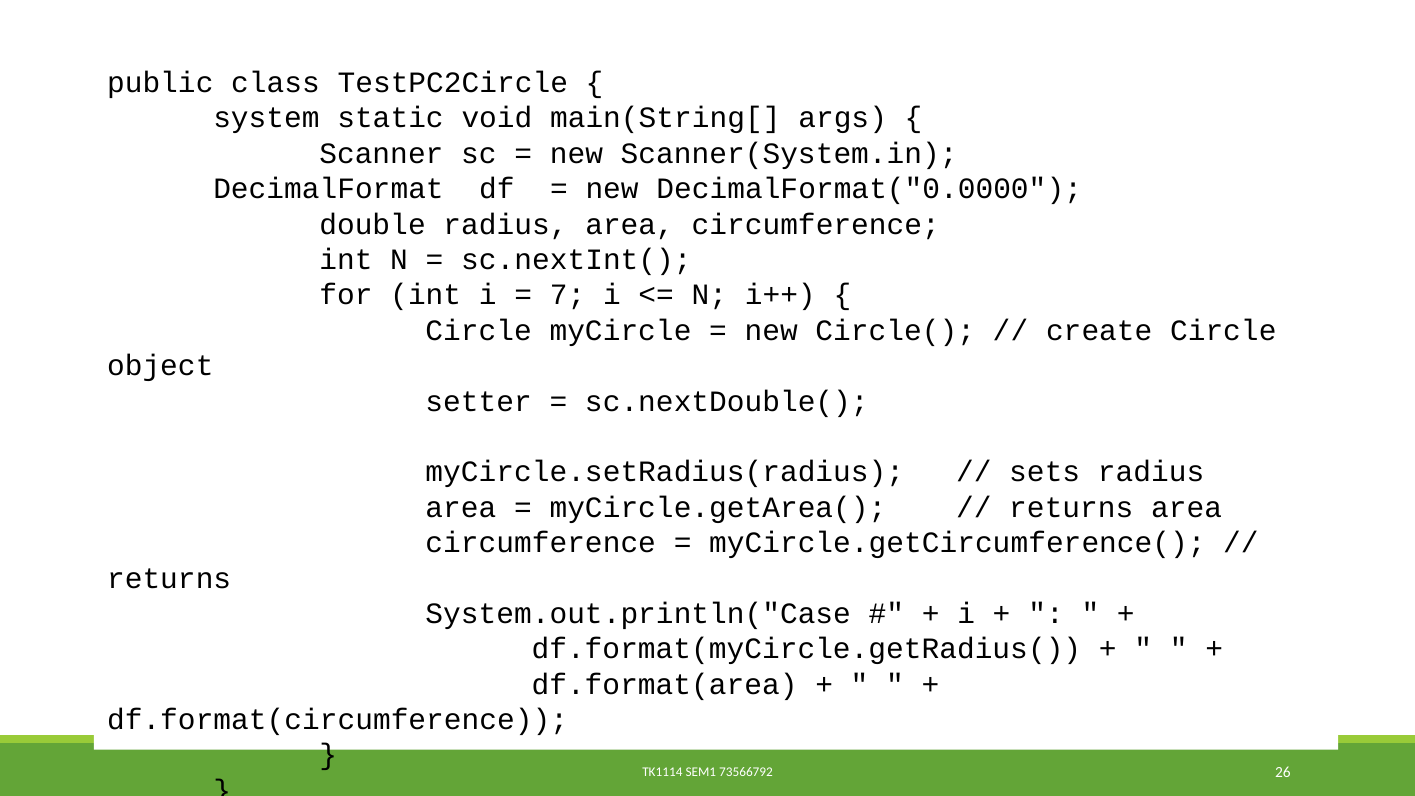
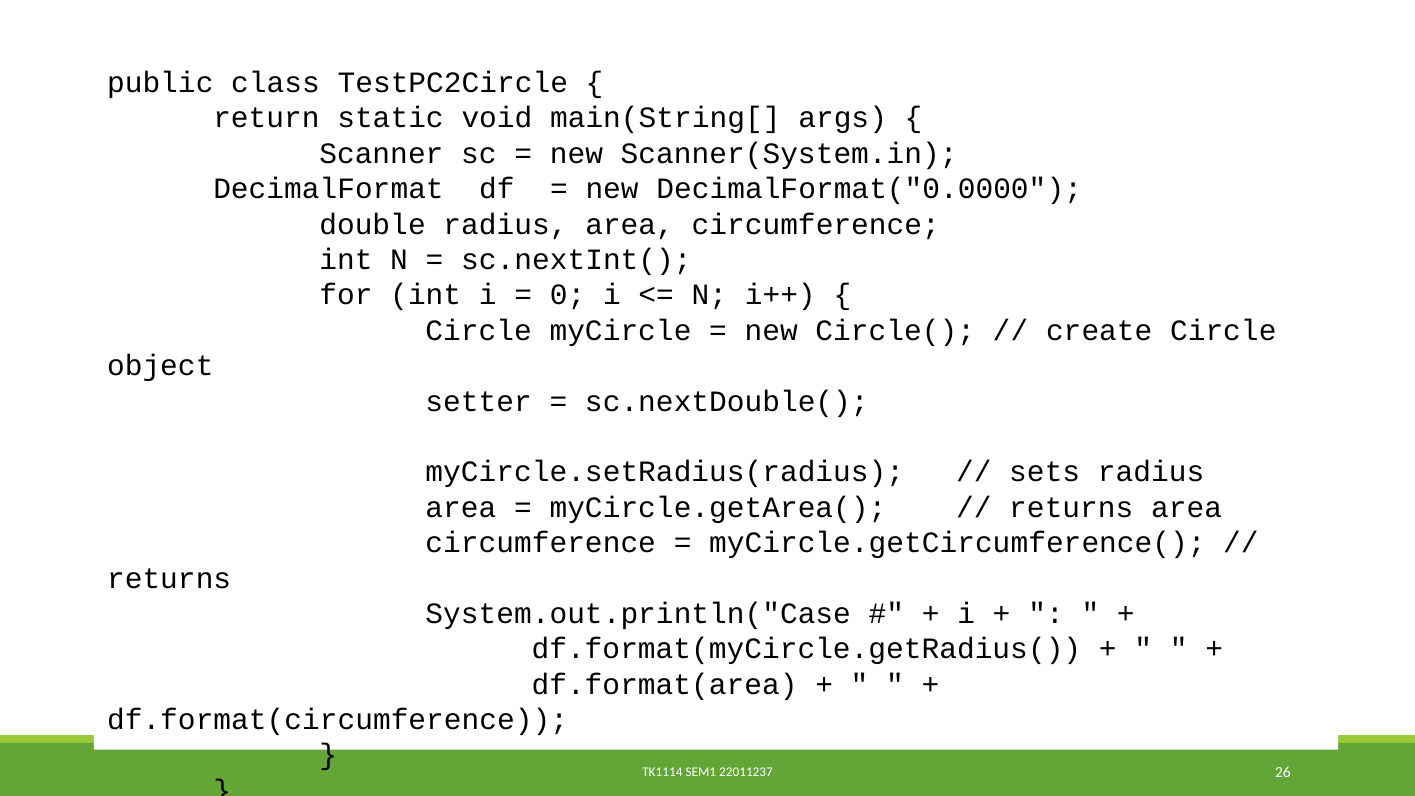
system: system -> return (266, 118)
7: 7 -> 0 (568, 295)
73566792: 73566792 -> 22011237 (746, 772)
